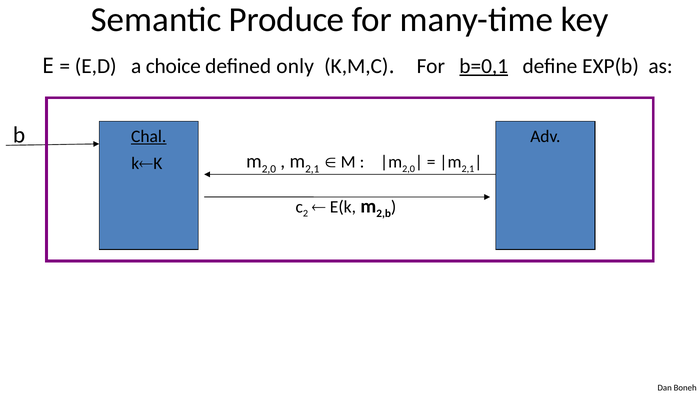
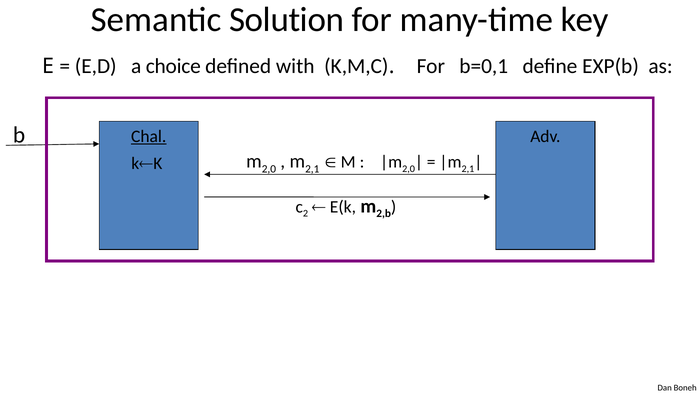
Produce: Produce -> Solution (287, 20)
only: only -> with (295, 66)
b=0,1 underline: present -> none (484, 66)
